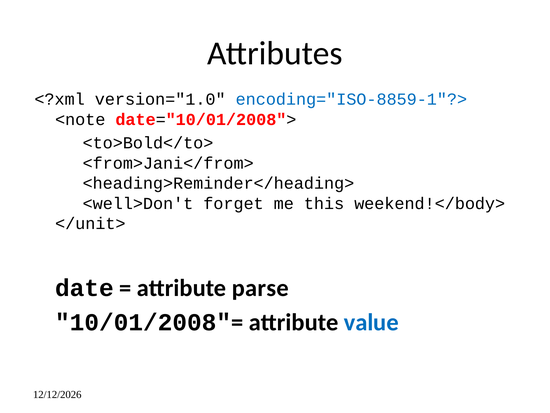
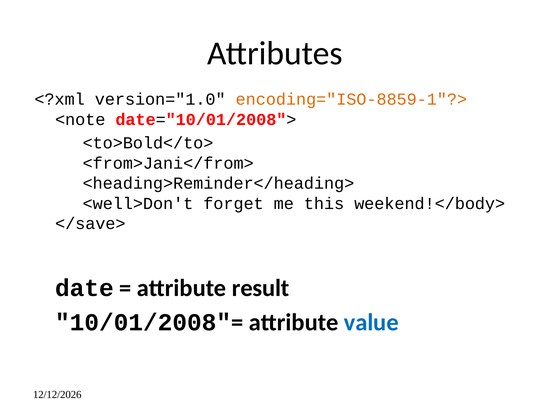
encoding="ISO-8859-1"?> colour: blue -> orange (351, 99)
</unit>: </unit> -> </save> (90, 223)
parse: parse -> result (261, 288)
